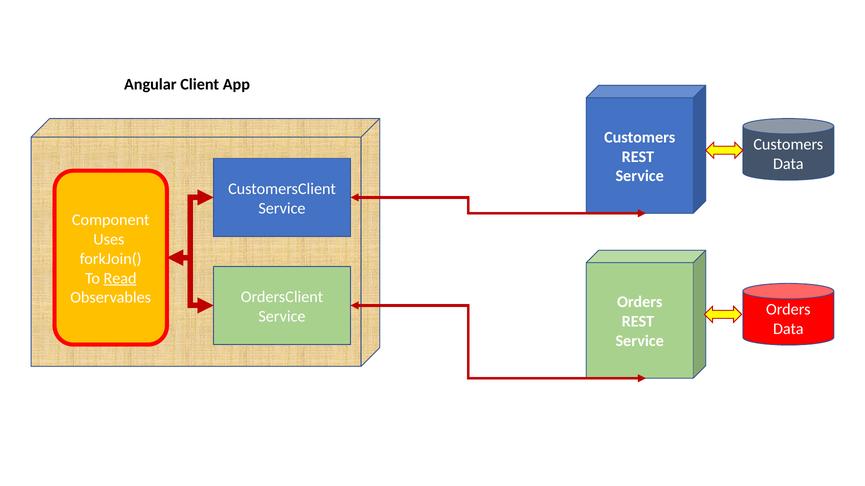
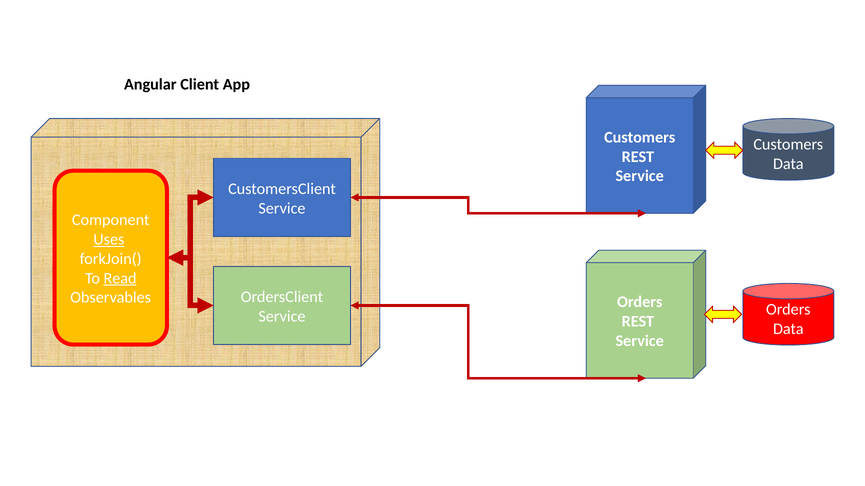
Uses underline: none -> present (109, 240)
